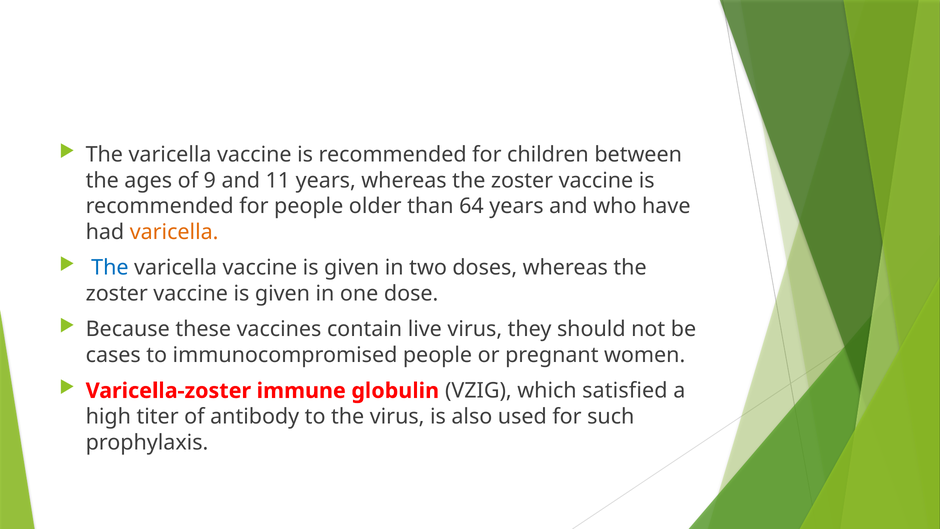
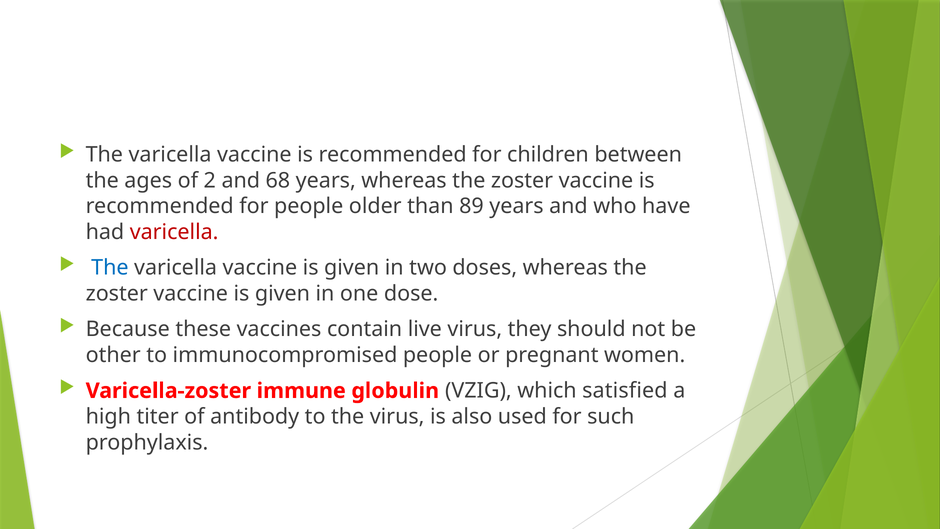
9: 9 -> 2 (210, 180)
11: 11 -> 68 (278, 180)
64: 64 -> 89 (471, 206)
varicella colour: orange -> red (174, 232)
cases: cases -> other (113, 355)
